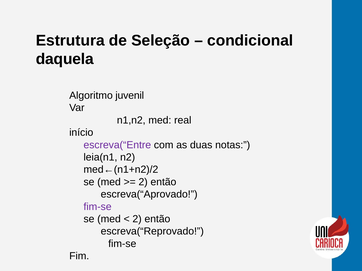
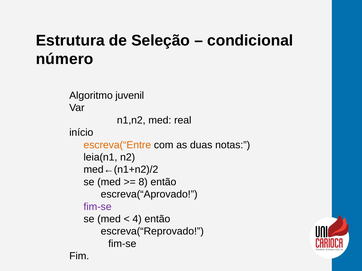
daquela: daquela -> número (65, 59)
escreva(“Entre colour: purple -> orange (117, 145)
2: 2 -> 8 (143, 182)
2: 2 -> 4 (137, 219)
